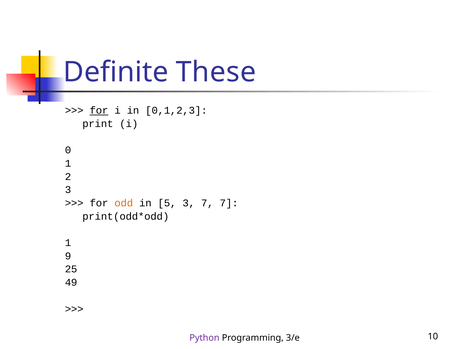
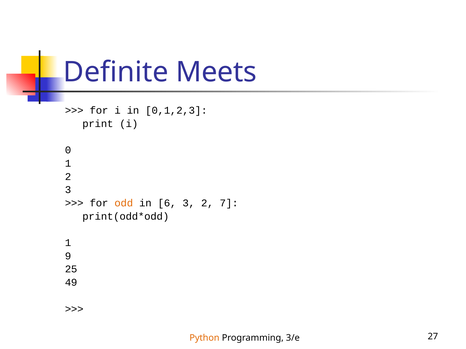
These: These -> Meets (216, 72)
for underline: present -> none (99, 111)
5: 5 -> 6 (167, 203)
3 7: 7 -> 2 (207, 203)
Python colour: purple -> orange (204, 338)
10: 10 -> 27 (433, 337)
